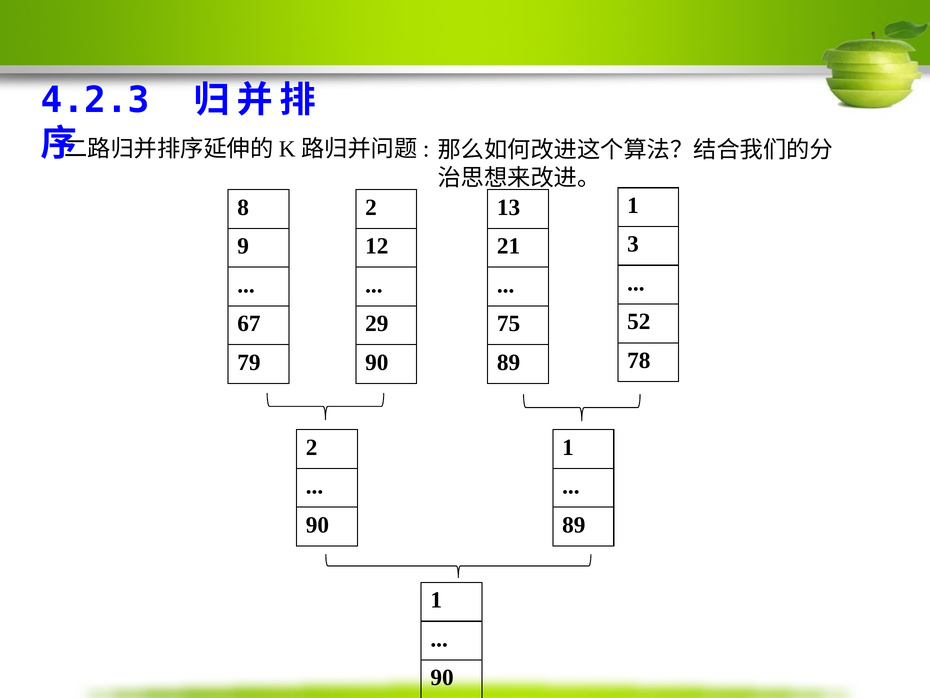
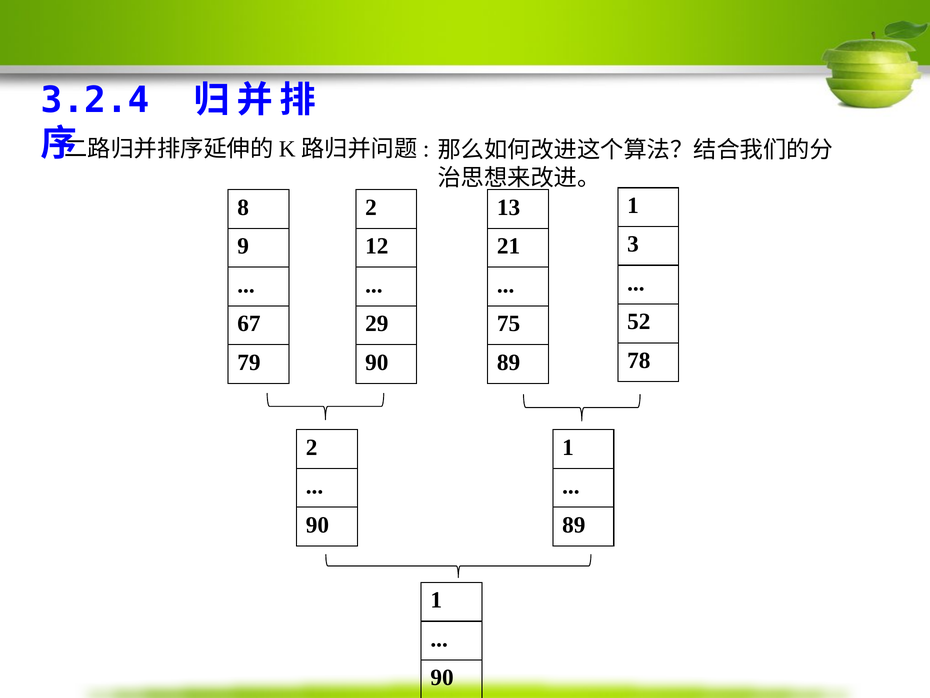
4.2.3: 4.2.3 -> 3.2.4 (95, 100)
